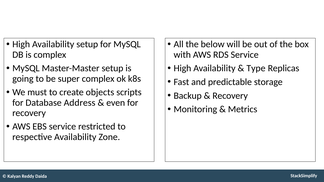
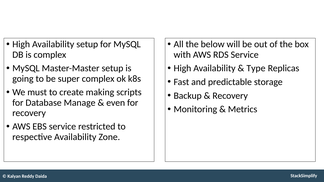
objects: objects -> making (100, 92)
Address: Address -> Manage (80, 103)
